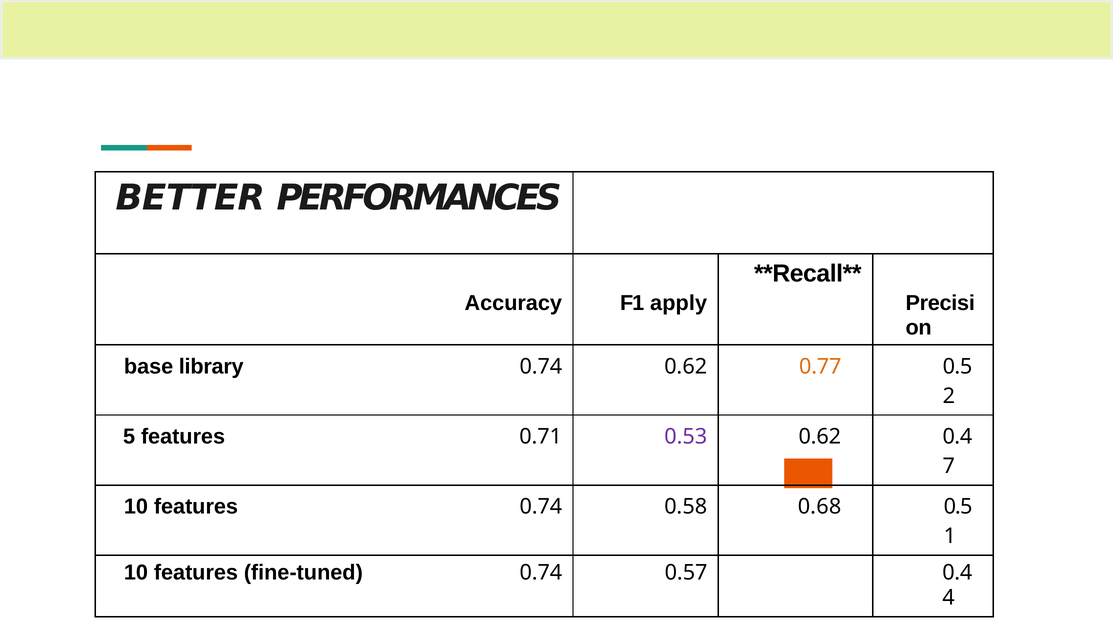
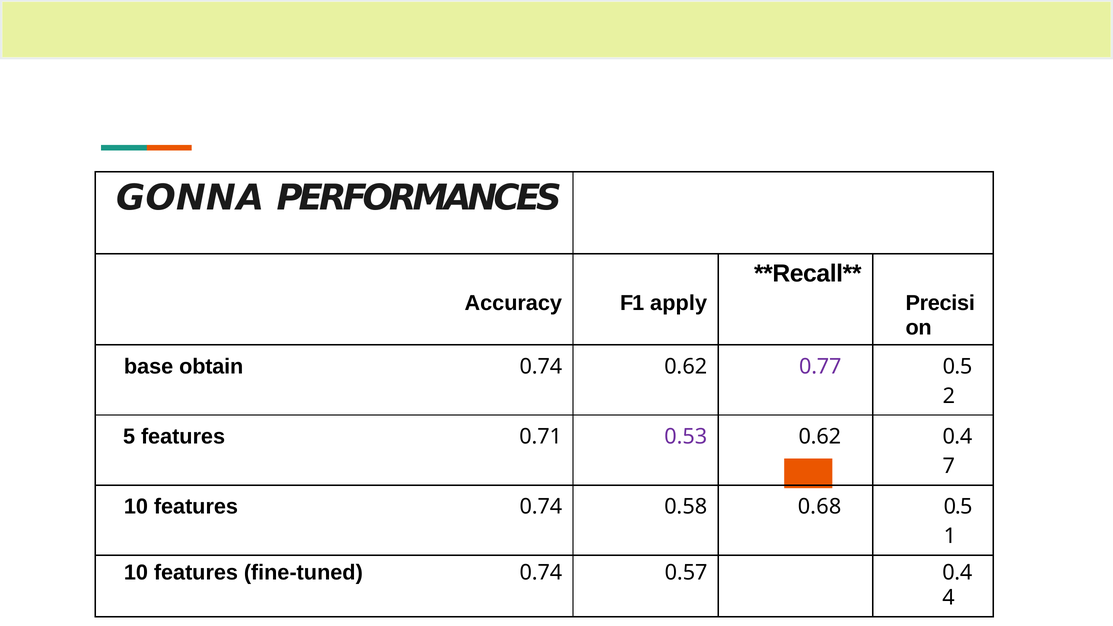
BETTER: BETTER -> GONNA (190, 198)
library: library -> obtain (211, 367)
0.77 colour: orange -> purple (820, 367)
